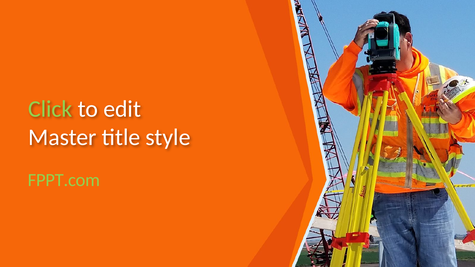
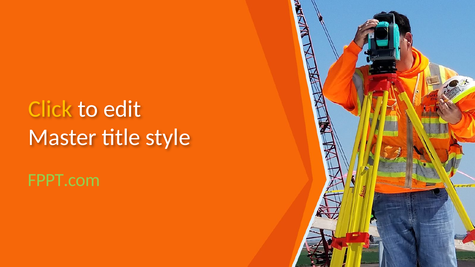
Click colour: light green -> yellow (50, 109)
